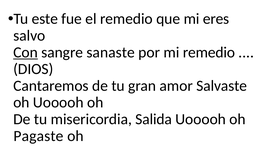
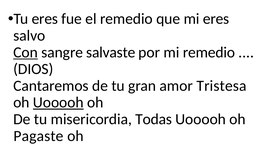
Tu este: este -> eres (45, 19)
sanaste: sanaste -> salvaste (111, 52)
Salvaste: Salvaste -> Tristesa (222, 86)
Uooooh underline: none -> present (58, 102)
Salida: Salida -> Todas (154, 119)
